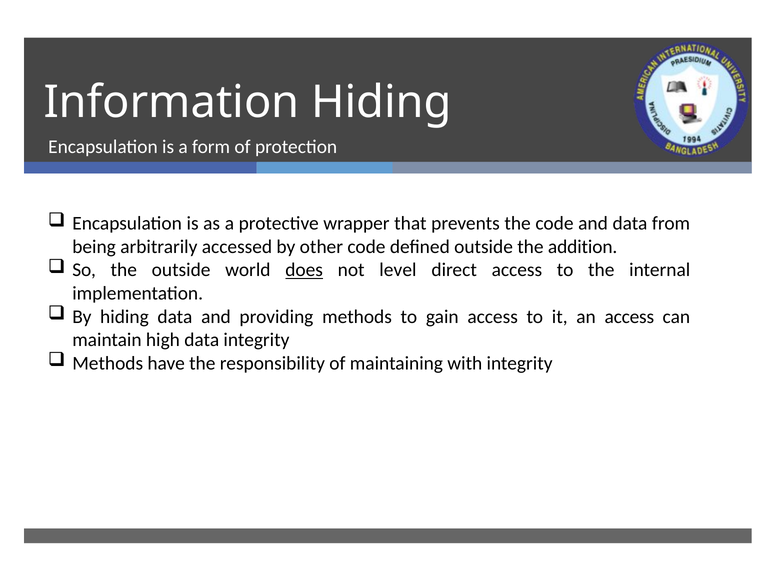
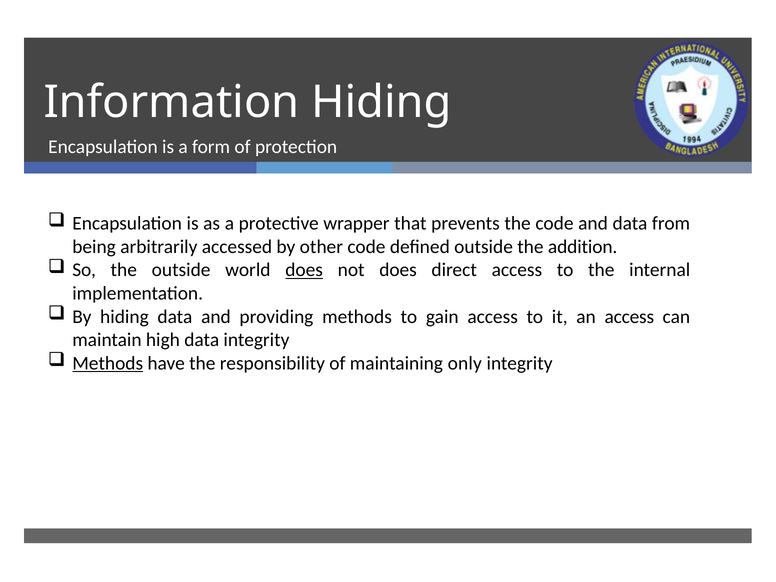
not level: level -> does (398, 270)
Methods underline: none -> present (108, 363)
with: with -> only (465, 363)
